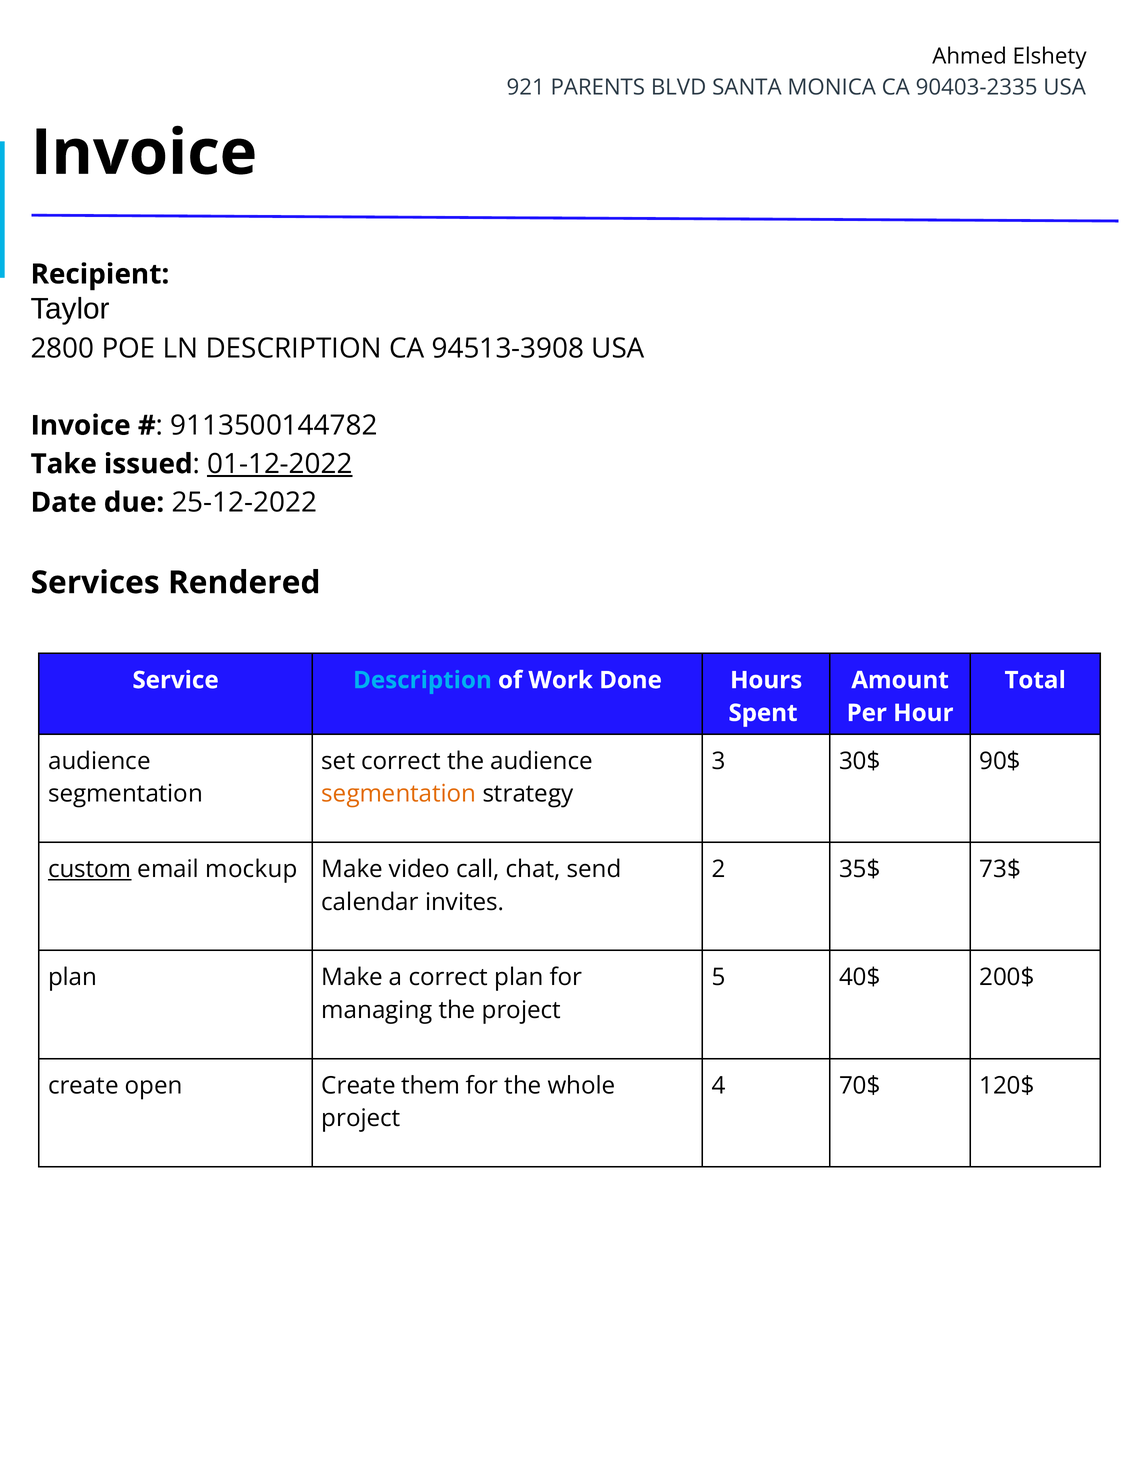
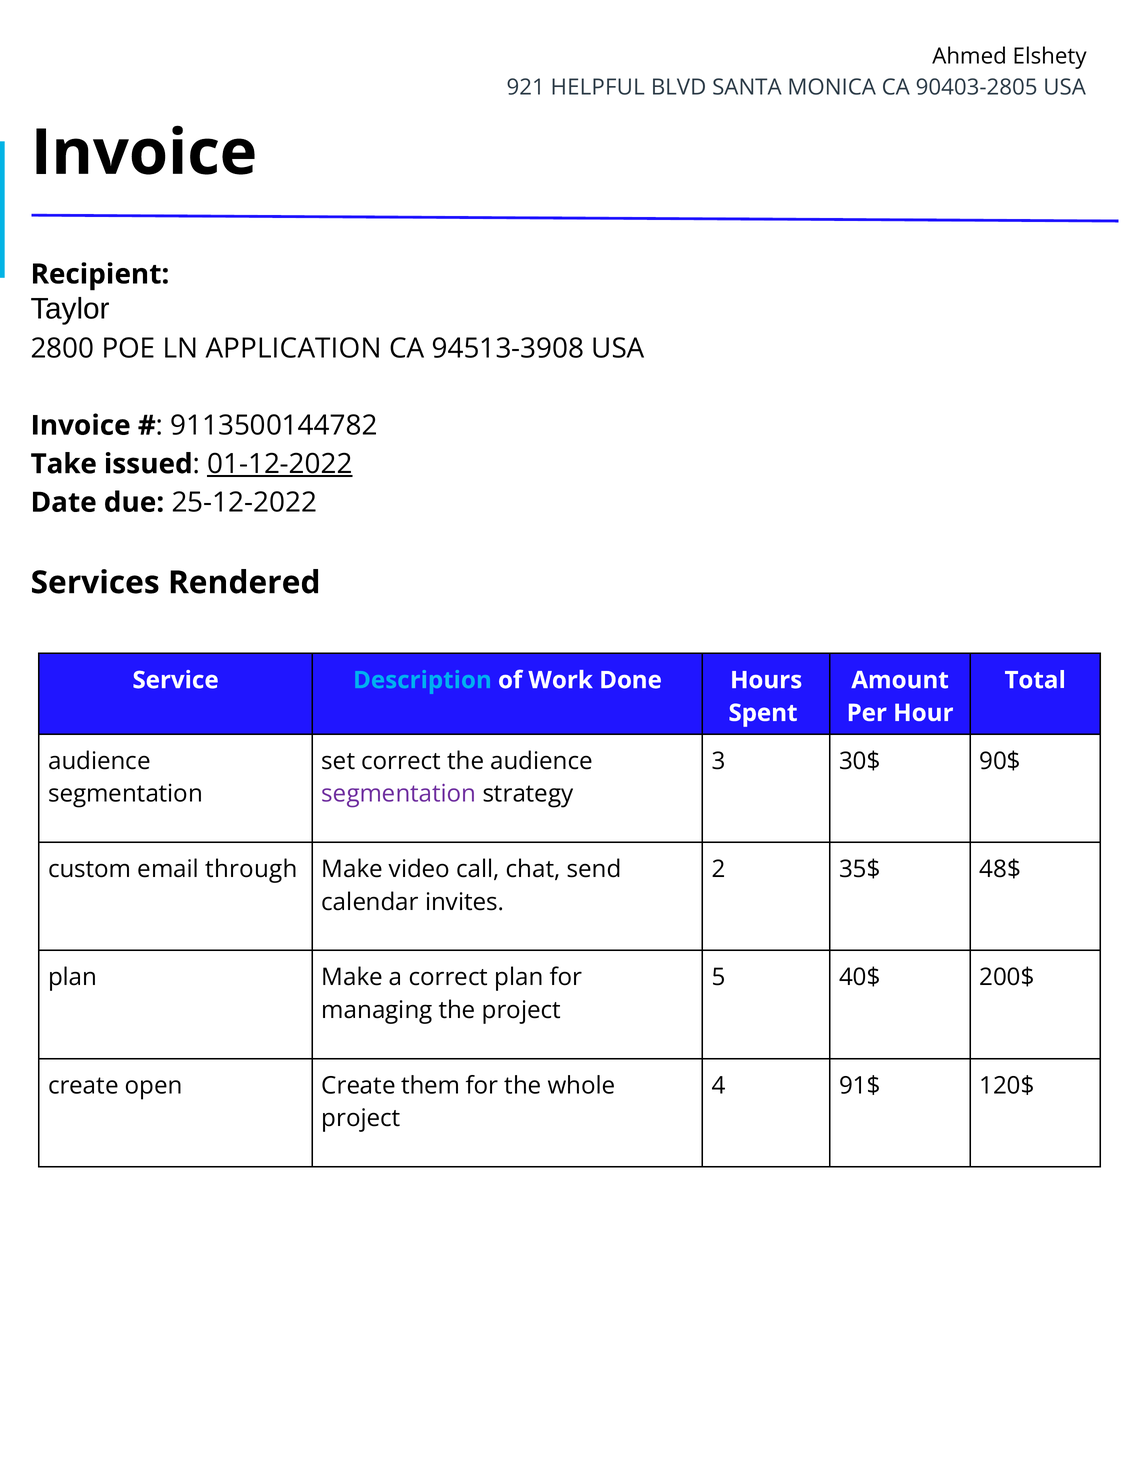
PARENTS: PARENTS -> HELPFUL (598, 87)
90403-2335: 90403-2335 -> 90403-2805 (977, 87)
LN DESCRIPTION: DESCRIPTION -> APPLICATION (294, 348)
segmentation colour: orange -> purple (399, 794)
custom underline: present -> none (90, 869)
mockup: mockup -> through (251, 869)
73$: 73$ -> 48$ (1000, 869)
70$: 70$ -> 91$ (860, 1086)
